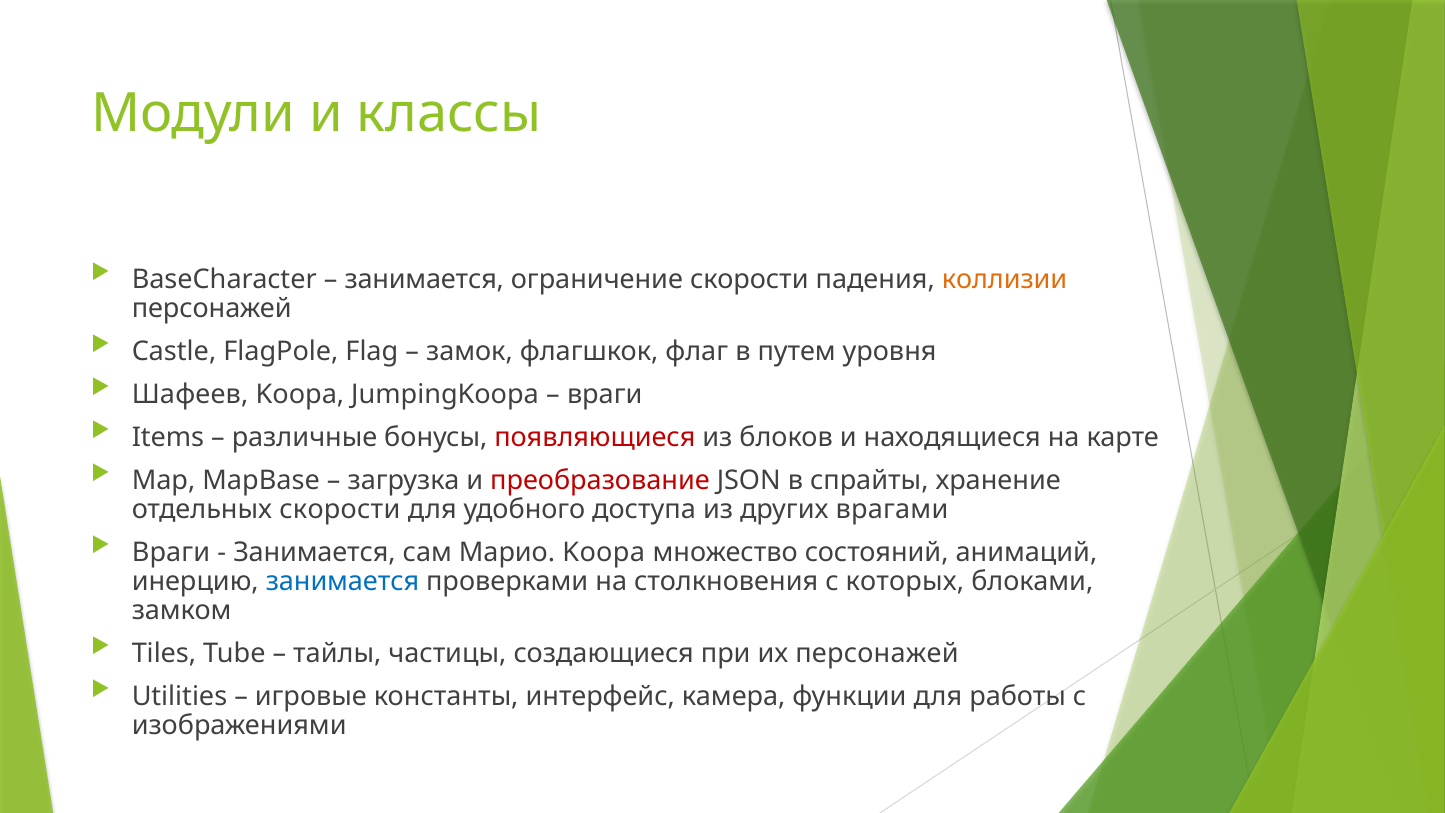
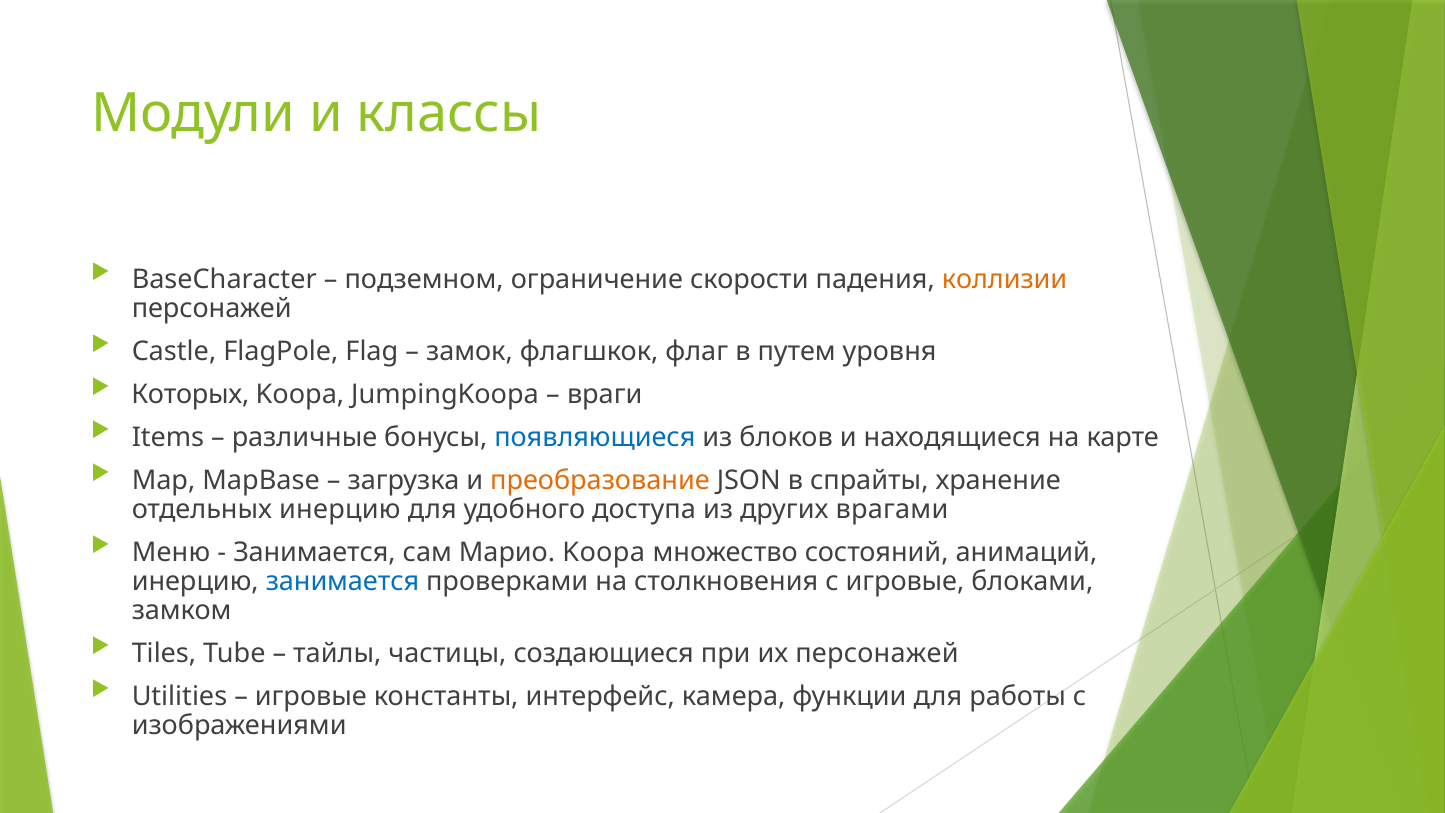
занимается: занимается -> подземном (424, 280)
Шафеев: Шафеев -> Которых (190, 395)
появляющиеся colour: red -> blue (595, 437)
преобразование colour: red -> orange (600, 480)
отдельных скорости: скорости -> инерцию (340, 509)
Враги: Враги -> Меню (171, 552)
с которых: которых -> игровые (905, 581)
